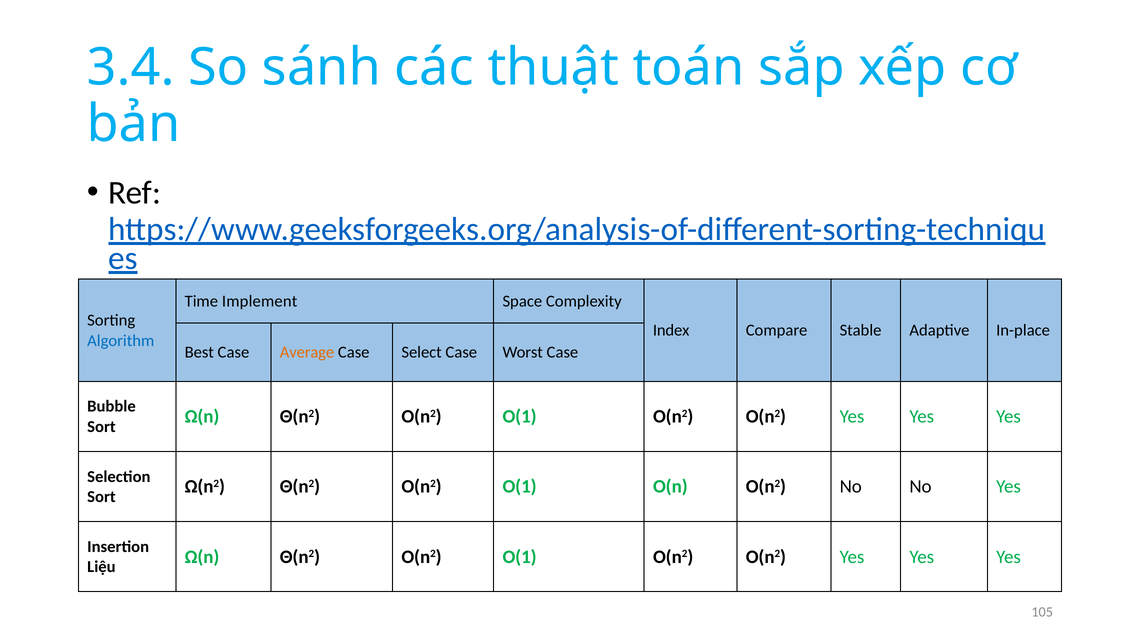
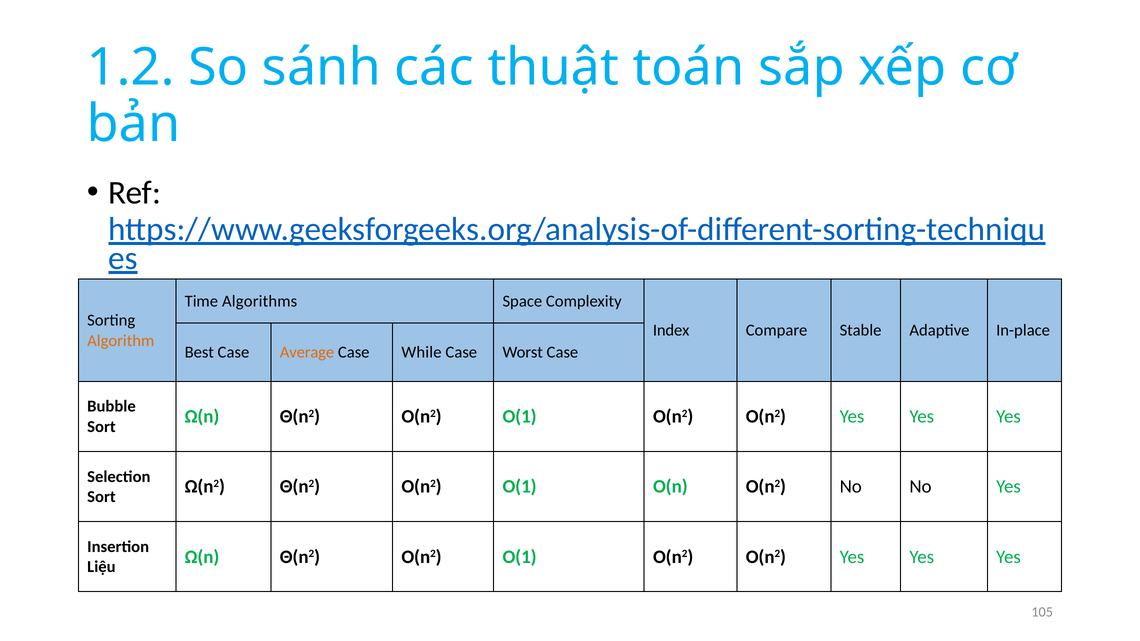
3.4: 3.4 -> 1.2 (131, 68)
Implement: Implement -> Algorithms (260, 301)
Algorithm colour: blue -> orange (121, 341)
Select: Select -> While (421, 352)
